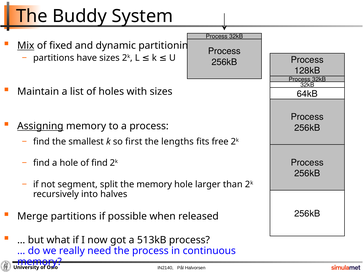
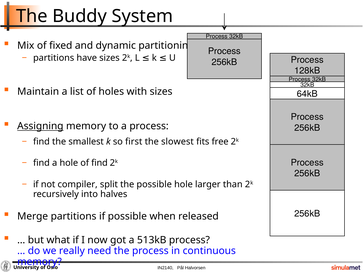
Mix underline: present -> none (26, 46)
lengths: lengths -> slowest (177, 142)
segment: segment -> compiler (78, 185)
the memory: memory -> possible (154, 185)
